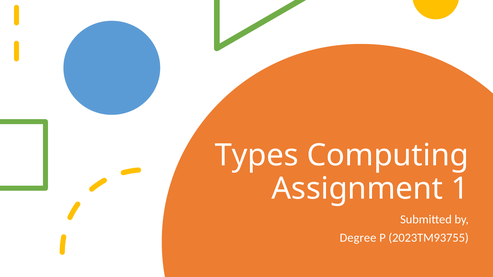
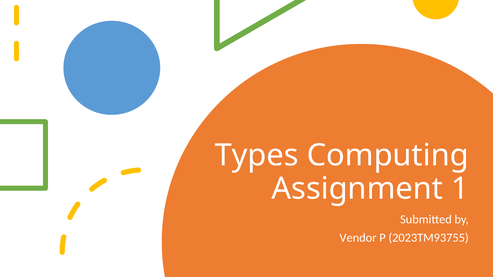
Degree: Degree -> Vendor (358, 238)
